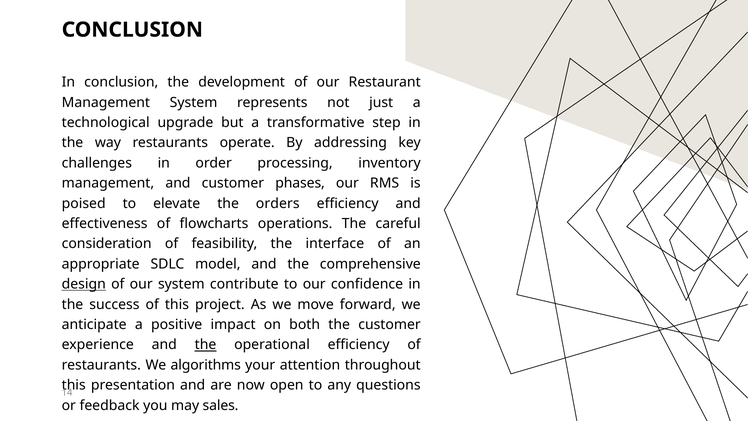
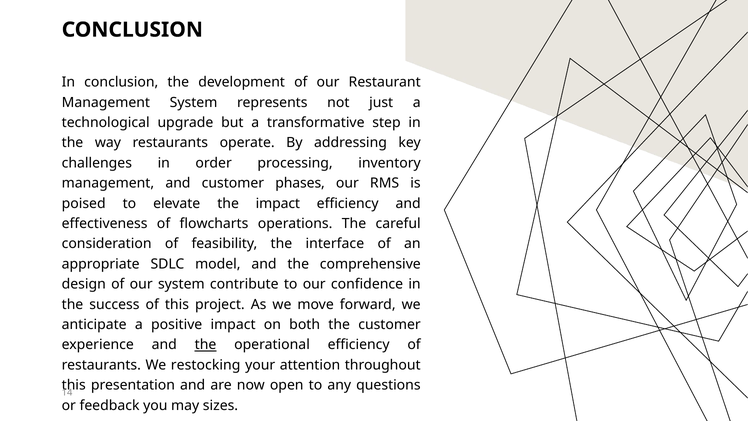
the orders: orders -> impact (278, 203)
design underline: present -> none (84, 284)
algorithms: algorithms -> restocking (206, 365)
sales: sales -> sizes (220, 405)
